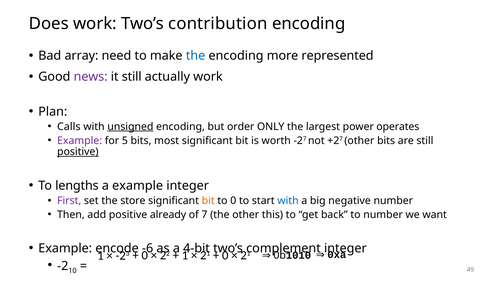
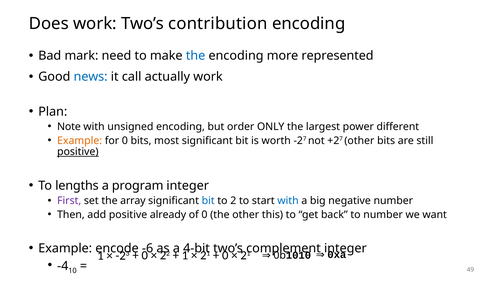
array: array -> mark (81, 56)
news colour: purple -> blue (91, 77)
it still: still -> call (132, 77)
Calls: Calls -> Note (69, 127)
unsigned underline: present -> none (130, 127)
operates: operates -> different (398, 127)
Example colour: purple -> orange (80, 141)
for 5: 5 -> 0 (125, 141)
a example: example -> program (138, 186)
store: store -> array (133, 201)
bit colour: orange -> blue (208, 201)
to 0: 0 -> 2 (233, 201)
of 7: 7 -> 0 (204, 215)
-2: -2 -> -4 (63, 266)
